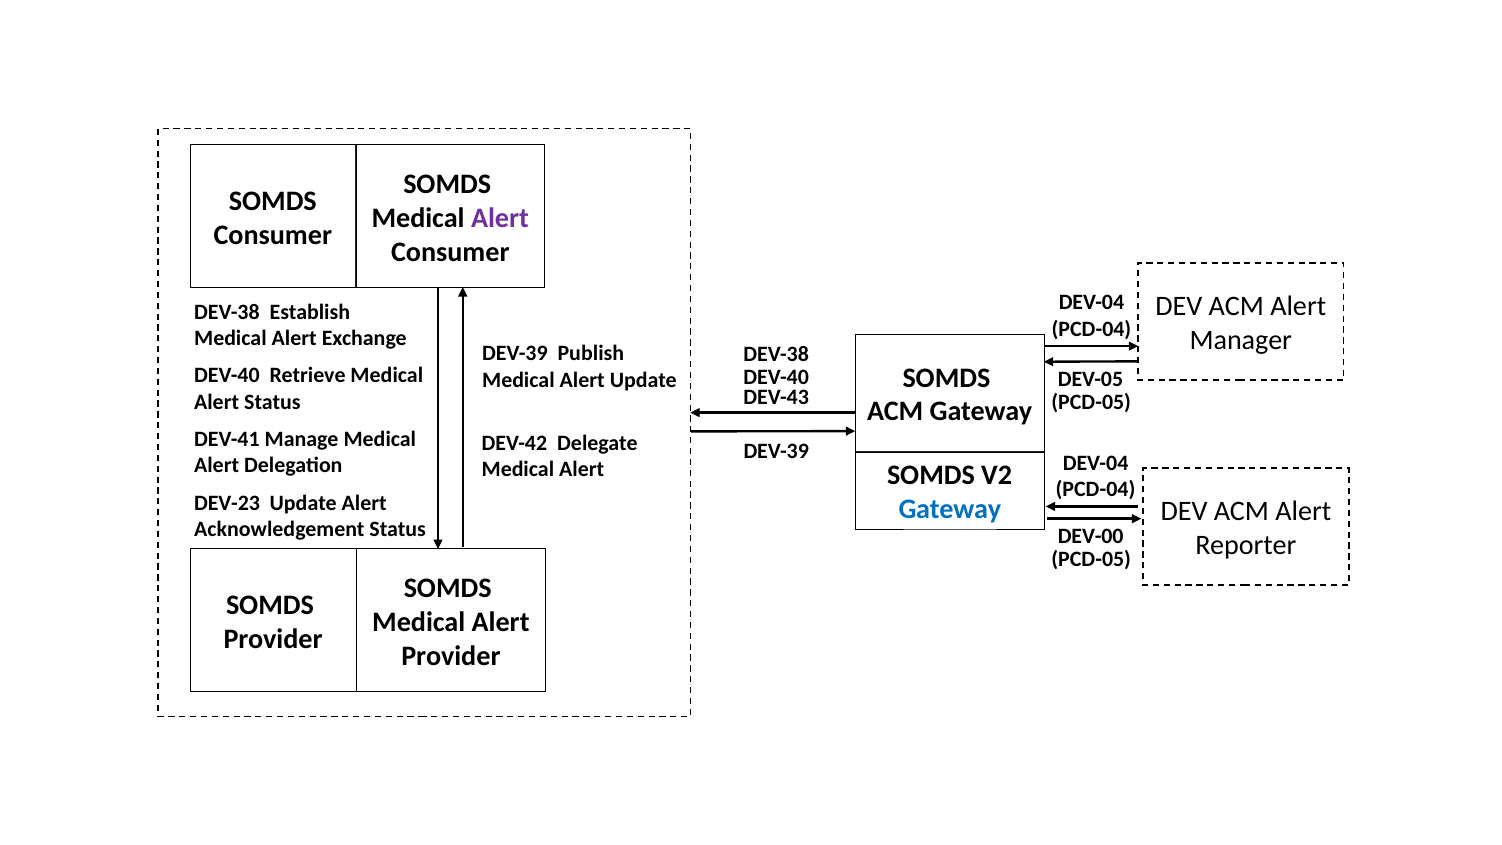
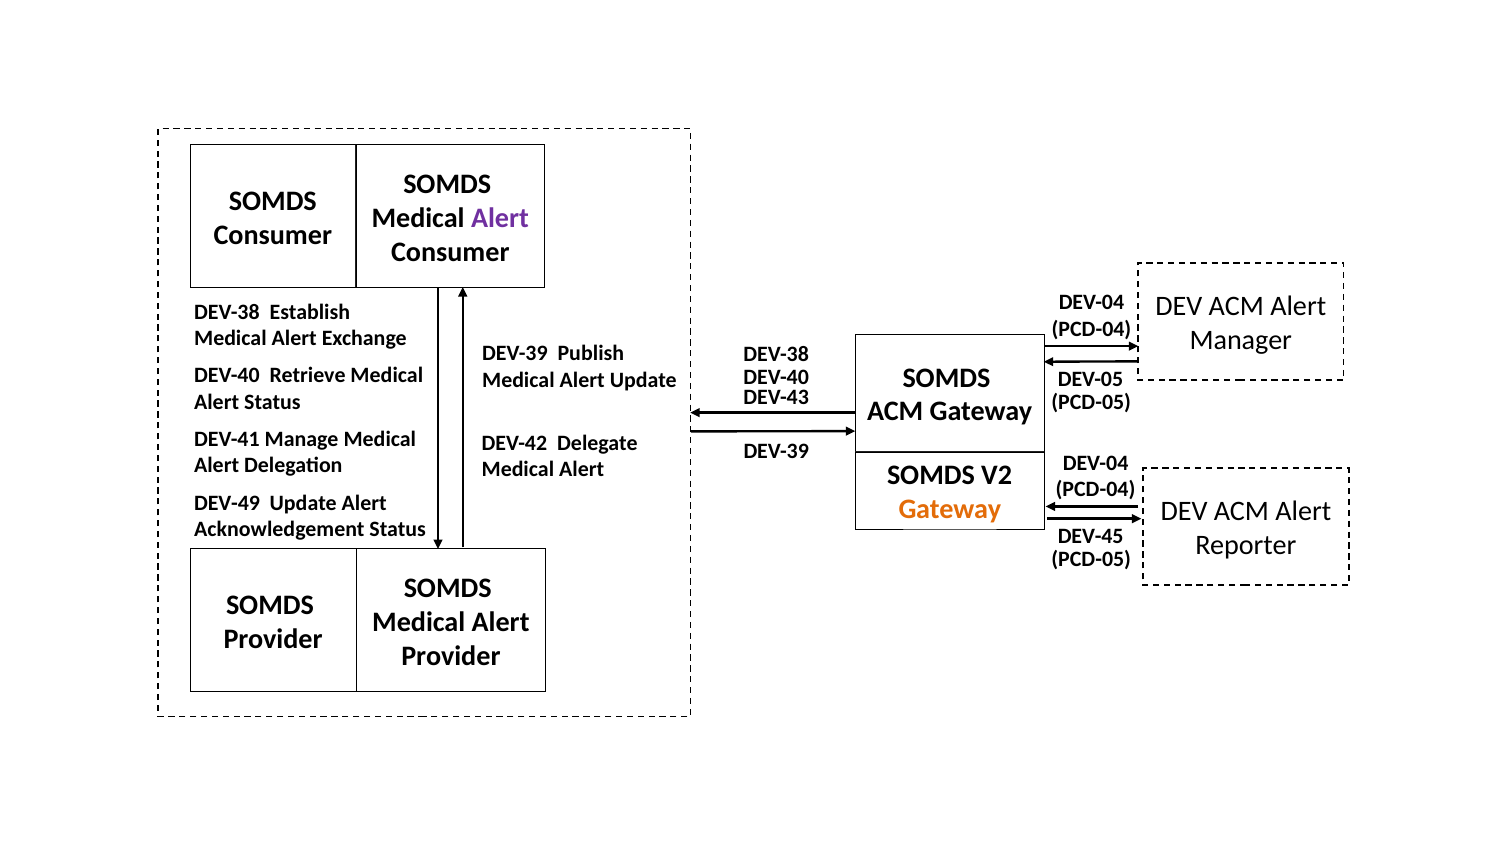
DEV-23: DEV-23 -> DEV-49 (227, 503)
Gateway colour: blue -> orange (950, 509)
DEV-00: DEV-00 -> DEV-45 (1091, 536)
